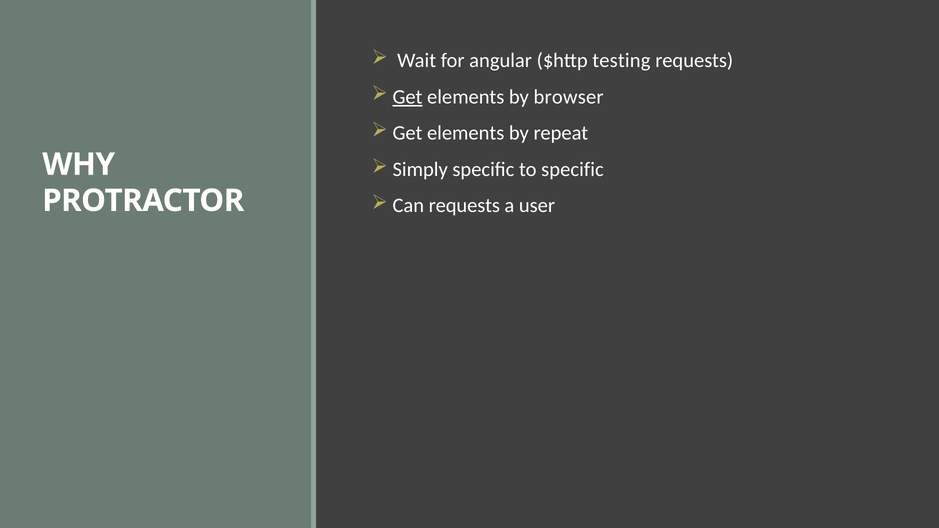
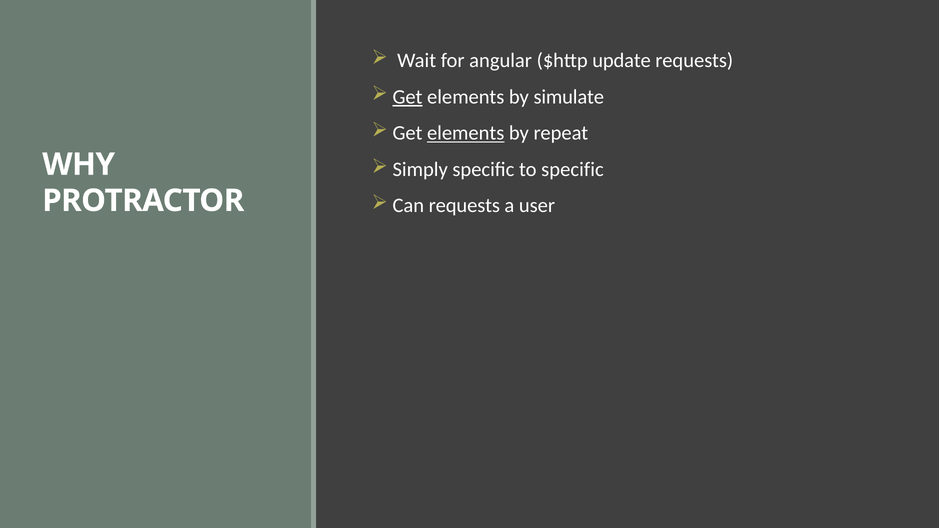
testing: testing -> update (622, 61)
browser: browser -> simulate (569, 97)
elements underline: none -> present (466, 133)
